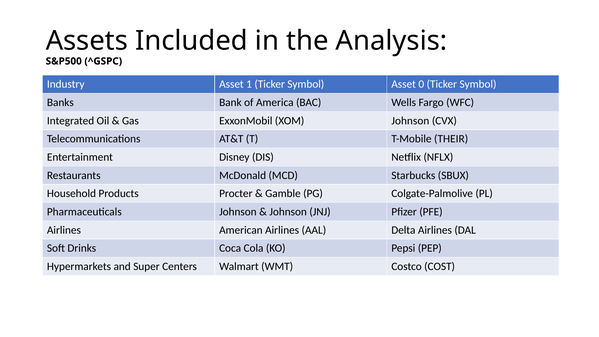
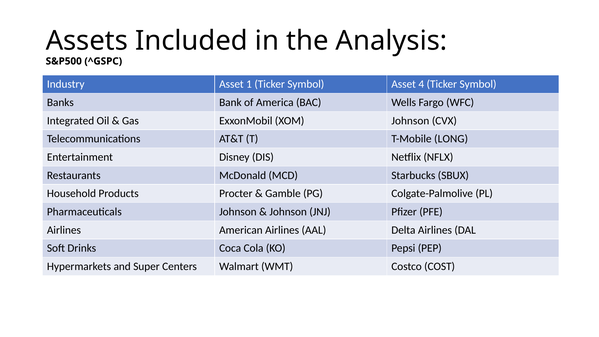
0: 0 -> 4 (421, 84)
THEIR: THEIR -> LONG (451, 139)
